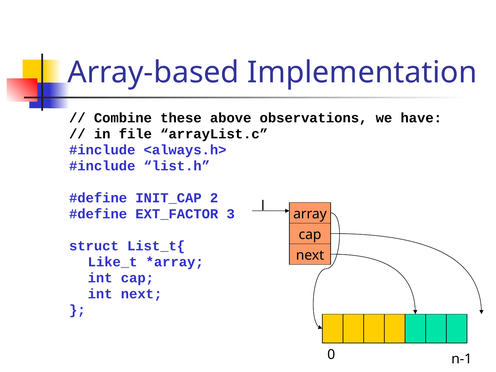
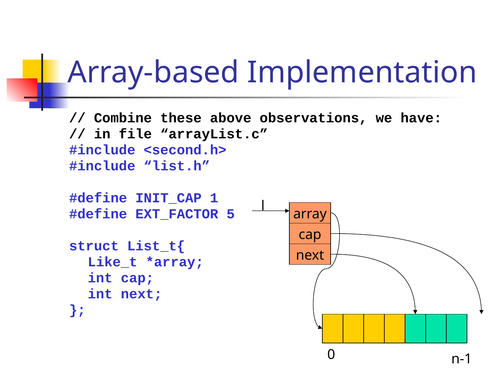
<always.h>: <always.h> -> <second.h> (185, 150)
2: 2 -> 1 (214, 198)
3: 3 -> 5 (231, 214)
